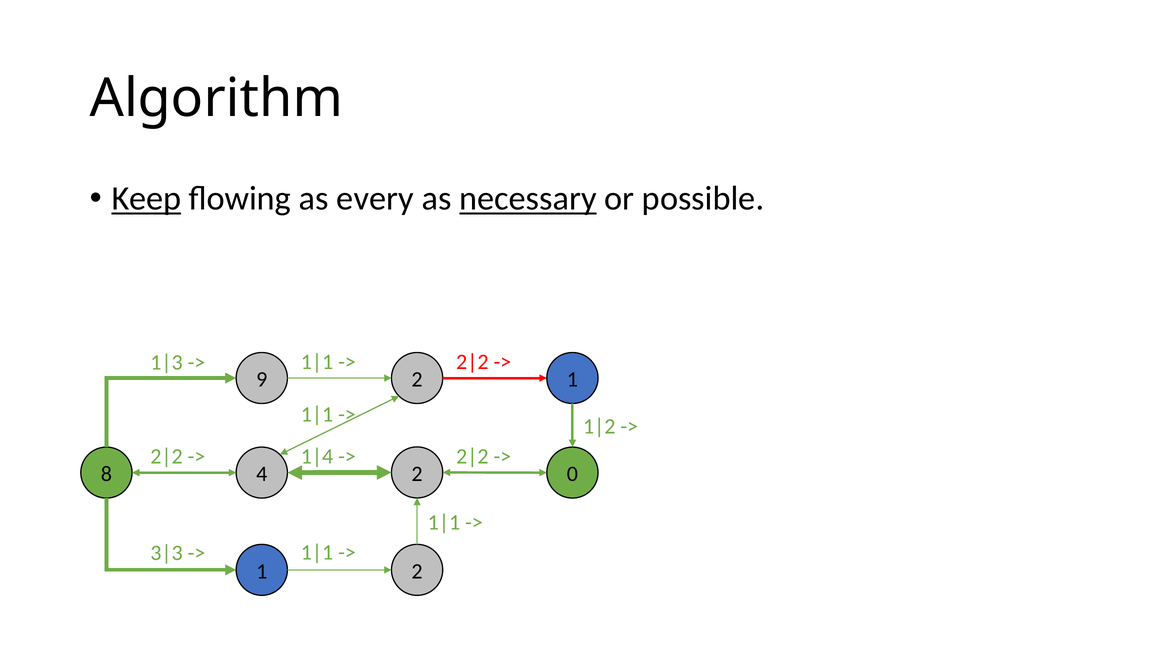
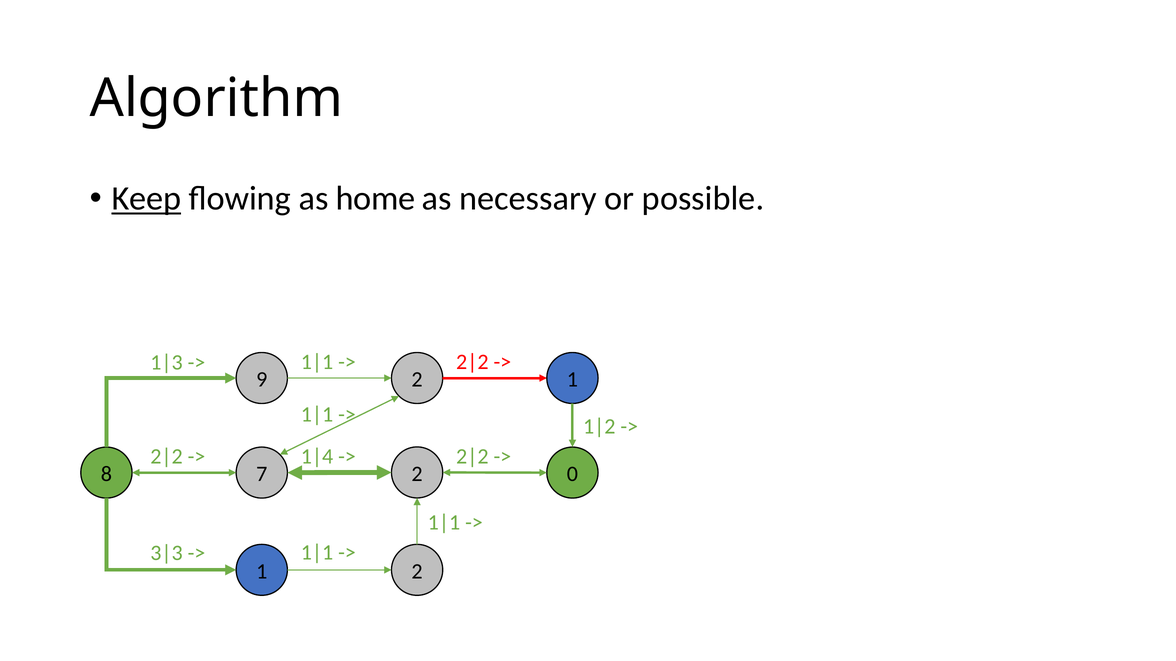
every: every -> home (375, 199)
necessary underline: present -> none (528, 199)
4: 4 -> 7 (262, 474)
